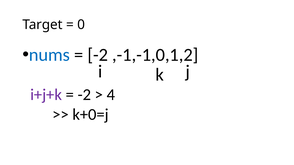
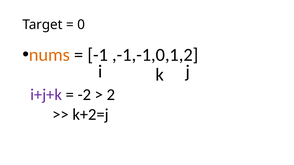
nums colour: blue -> orange (49, 55)
-2: -2 -> -1 (98, 55)
4: 4 -> 2 (111, 95)
k+0=j: k+0=j -> k+2=j (91, 115)
